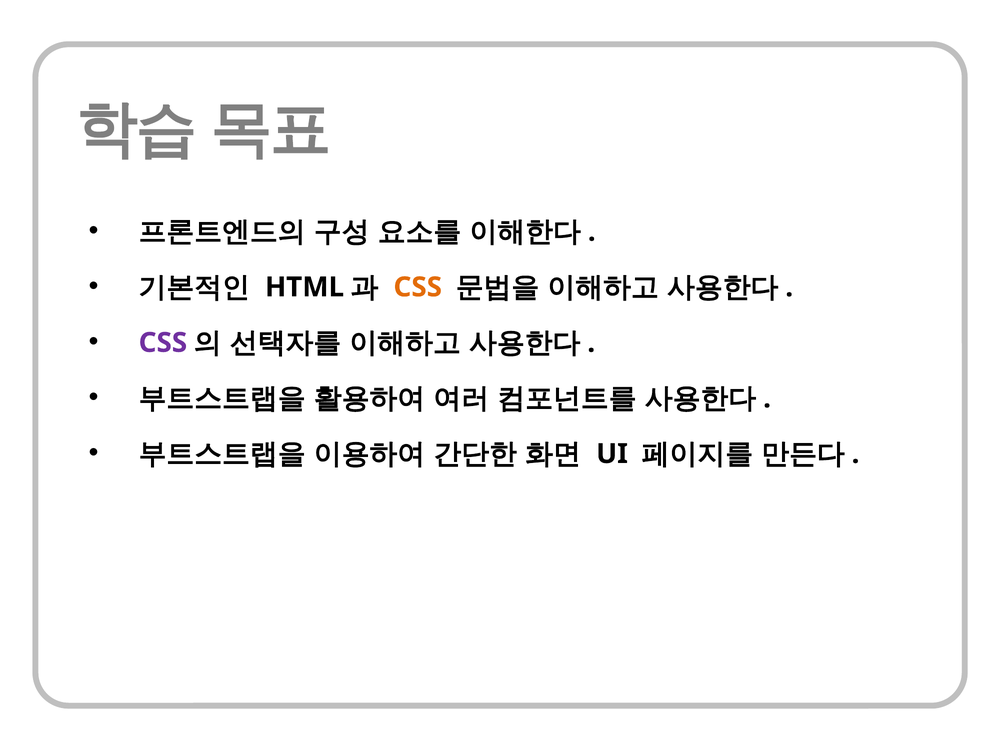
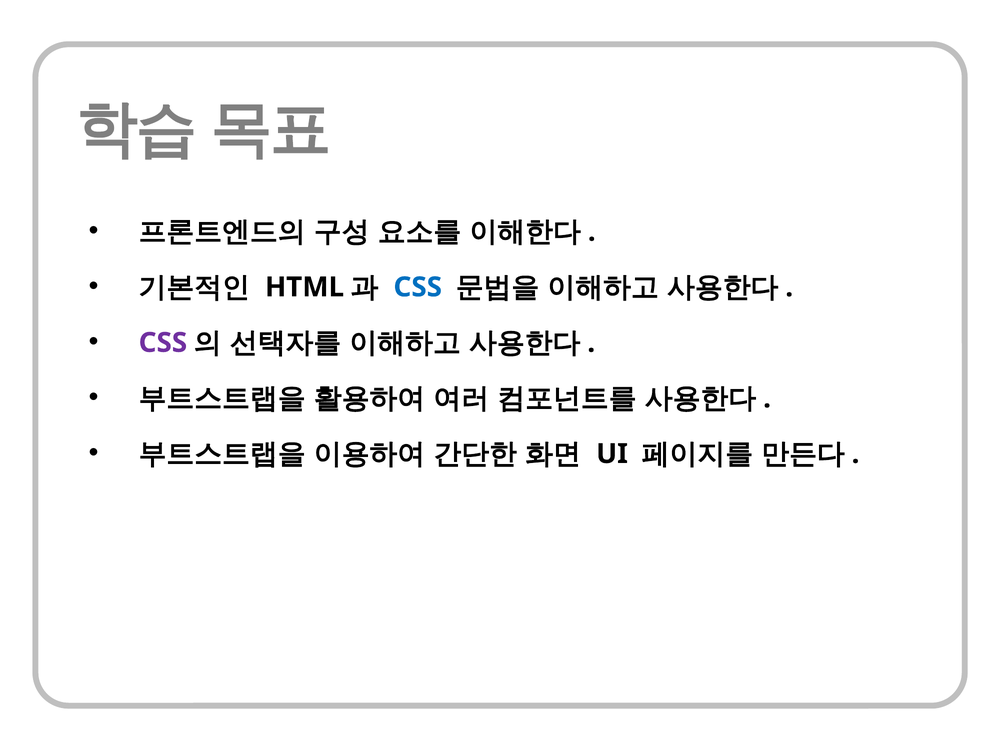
CSS colour: orange -> blue (418, 287)
